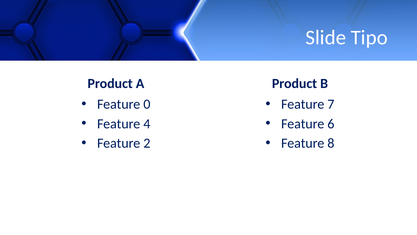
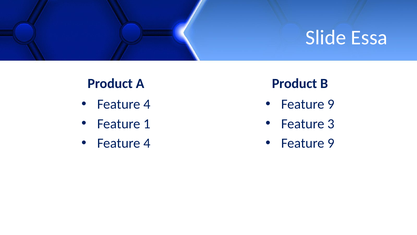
Tipo: Tipo -> Essa (369, 38)
0: 0 -> 4 (147, 104)
7: 7 -> 9 (331, 104)
4: 4 -> 1 (147, 124)
6: 6 -> 3 (331, 124)
2: 2 -> 4 (147, 143)
8: 8 -> 9 (331, 143)
